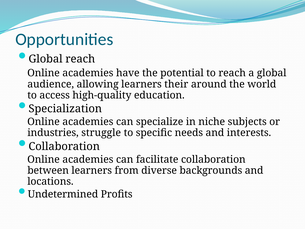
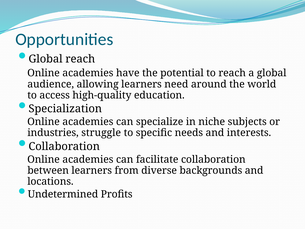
their: their -> need (176, 84)
